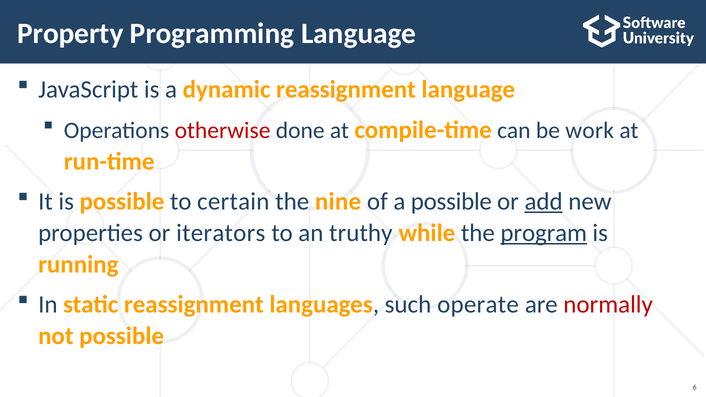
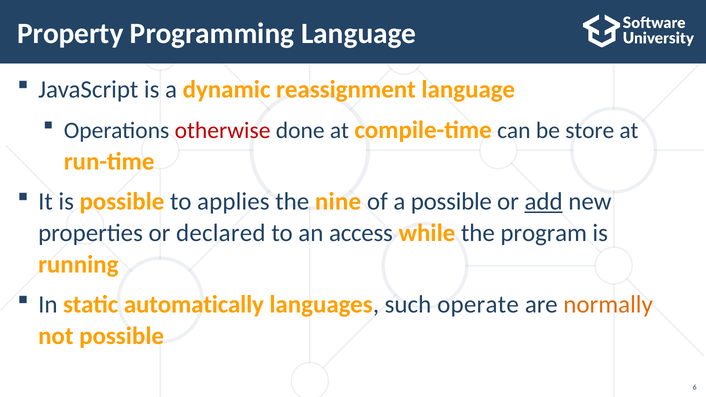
work: work -> store (590, 130)
certain: certain -> applies (233, 202)
iterators: iterators -> declared (221, 233)
truthy: truthy -> access (361, 233)
program underline: present -> none (544, 233)
static reassignment: reassignment -> automatically (194, 305)
normally colour: red -> orange (608, 305)
